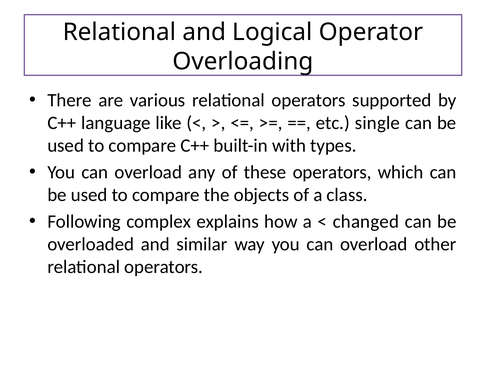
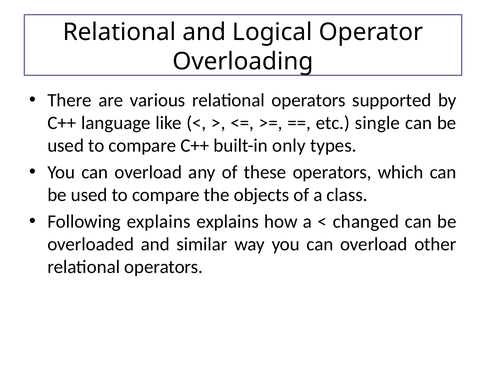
with: with -> only (289, 146)
Following complex: complex -> explains (159, 221)
